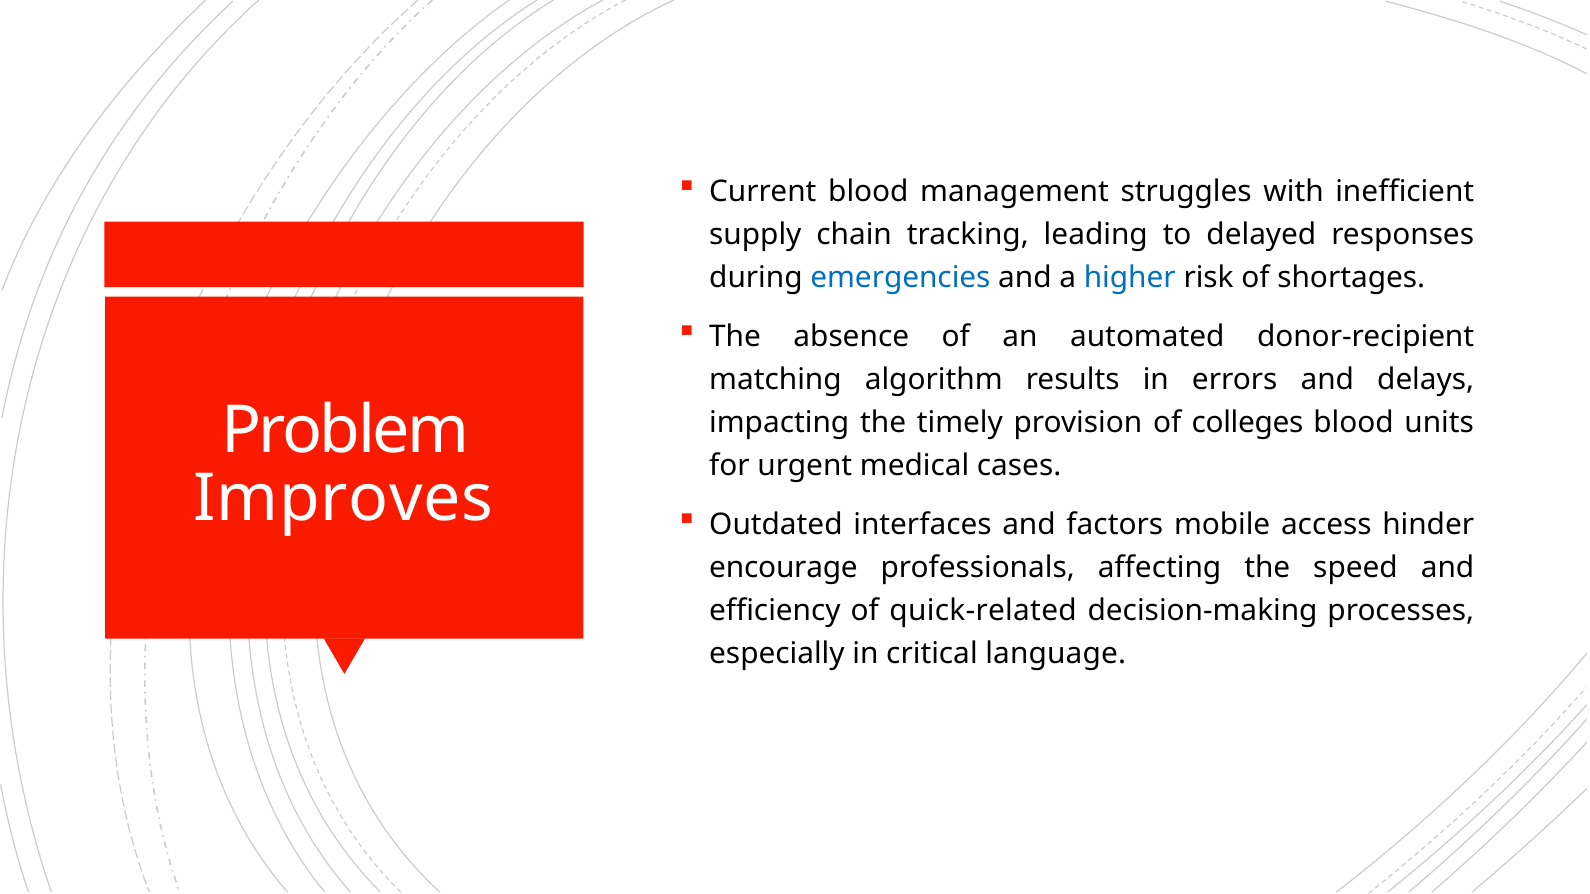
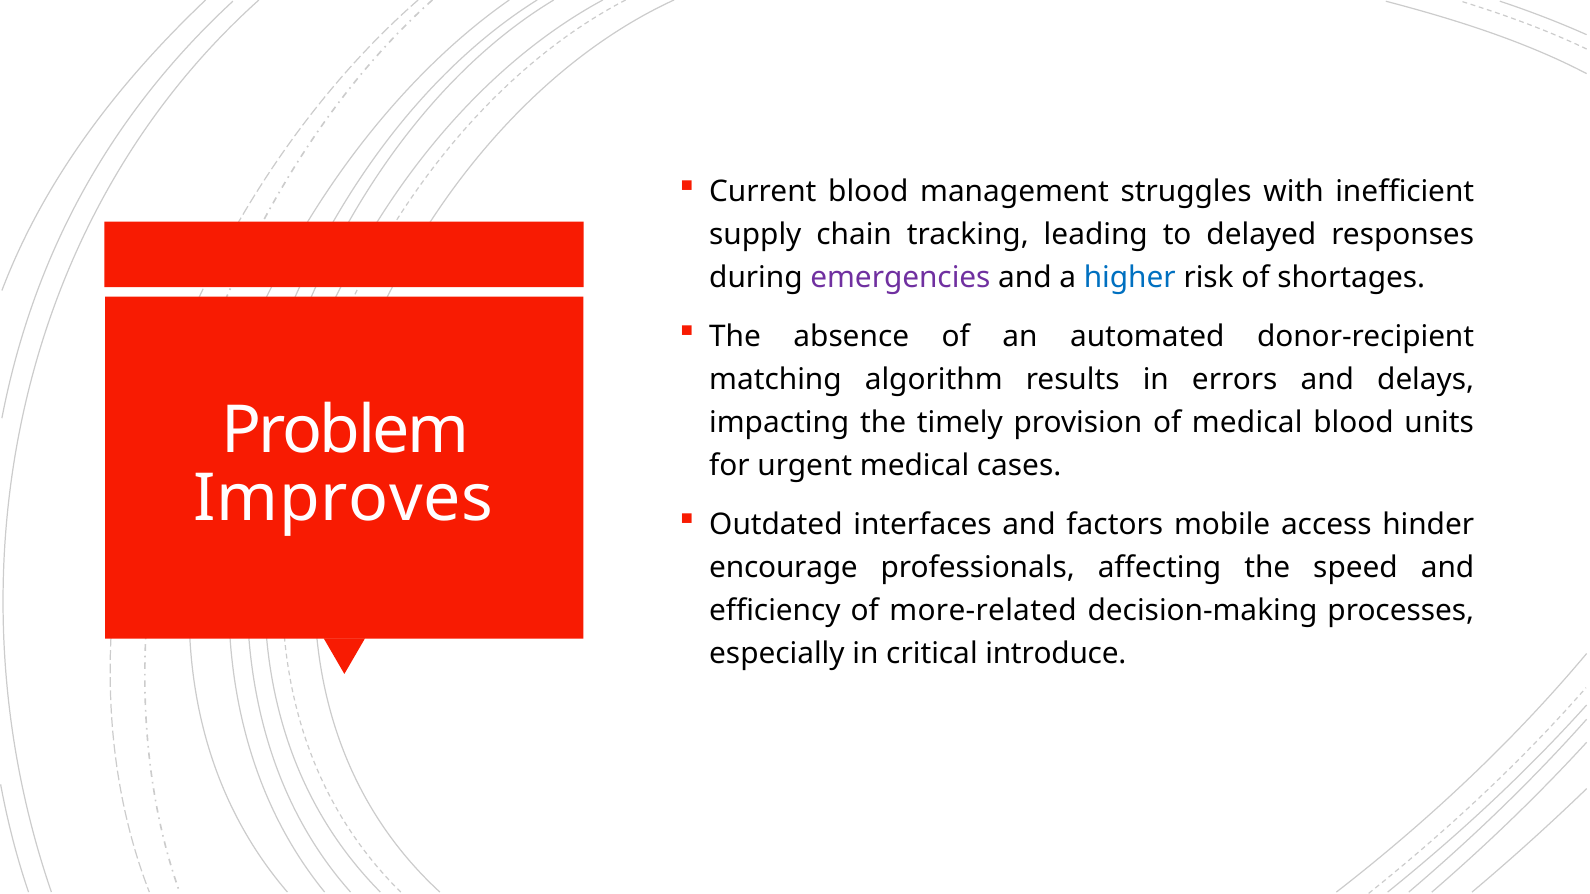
emergencies colour: blue -> purple (900, 278)
of colleges: colleges -> medical (1247, 423)
quick-related: quick-related -> more-related (983, 611)
language: language -> introduce (1056, 654)
